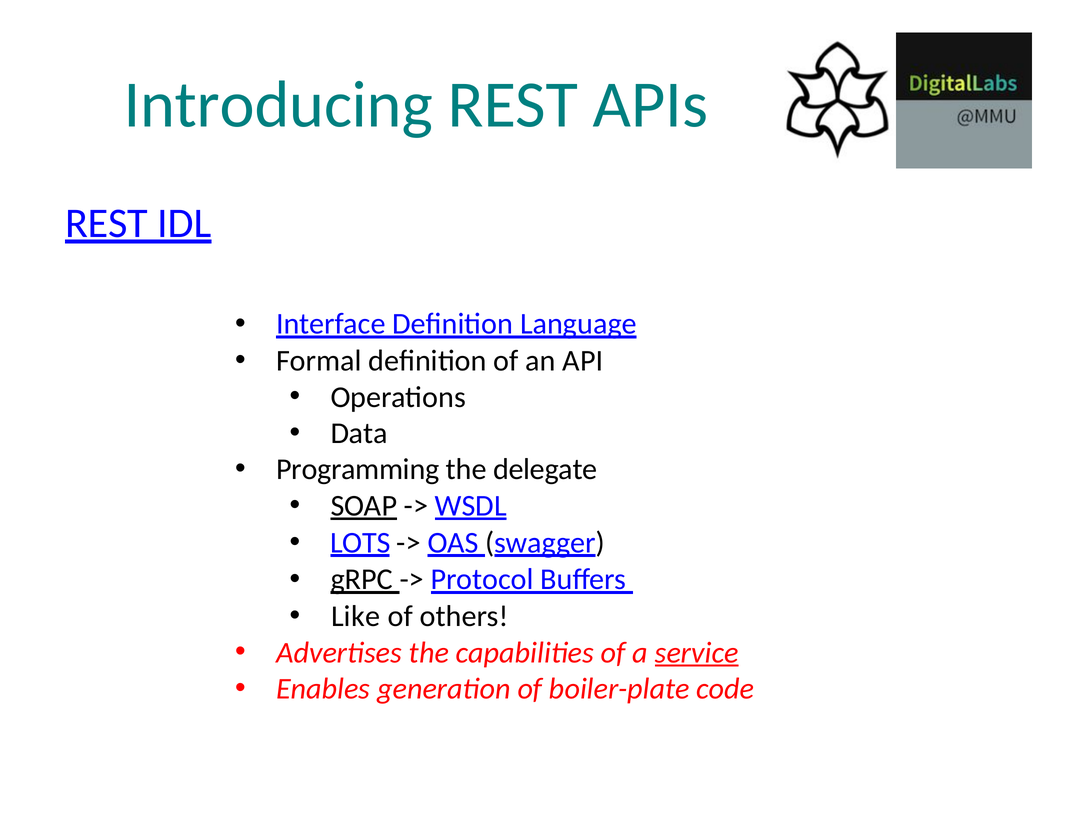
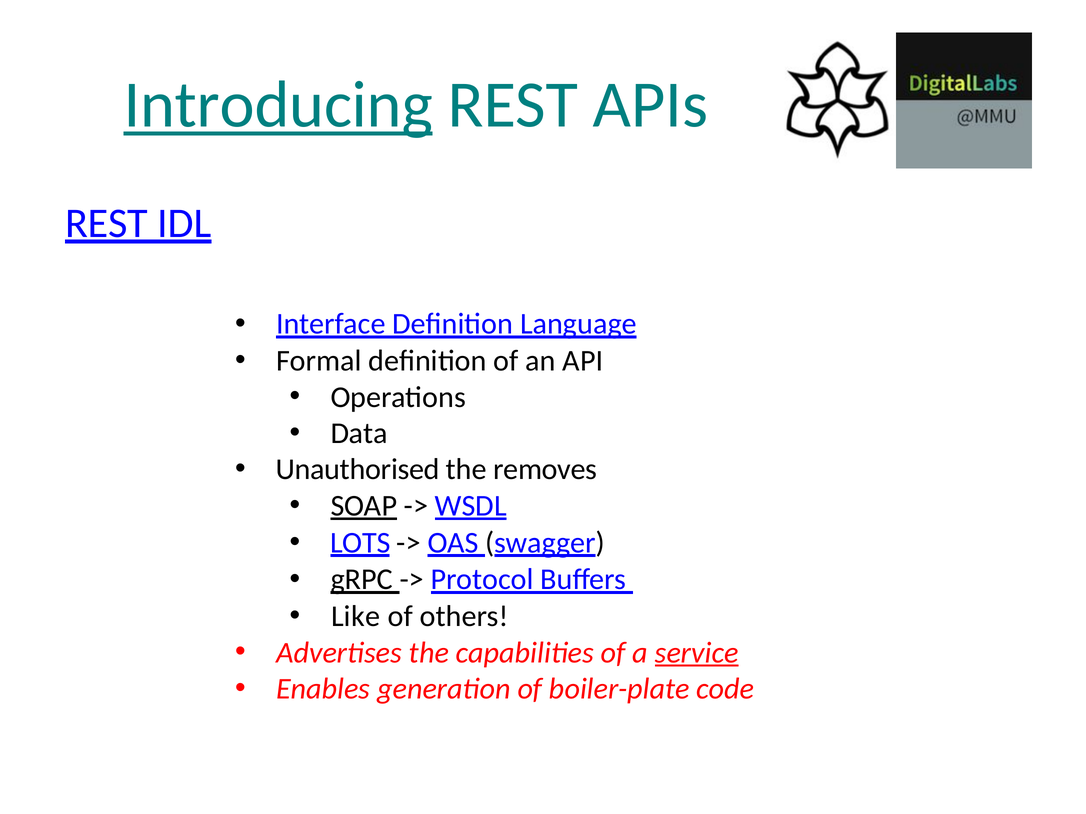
Introducing underline: none -> present (278, 105)
Programming: Programming -> Unauthorised (358, 470)
delegate: delegate -> removes (545, 470)
